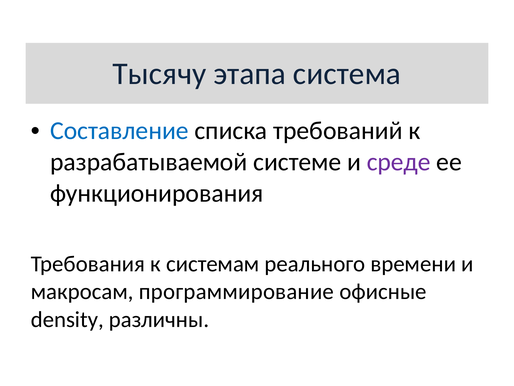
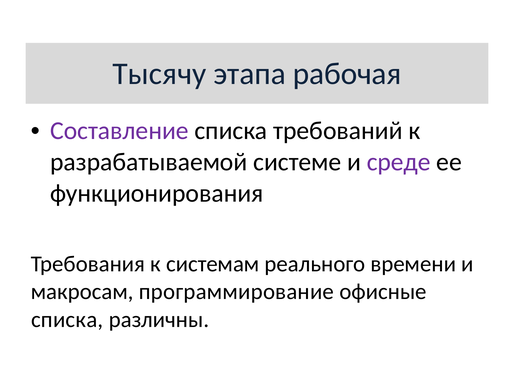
система: система -> рабочая (347, 74)
Составление colour: blue -> purple (119, 130)
density: density -> списка (67, 319)
